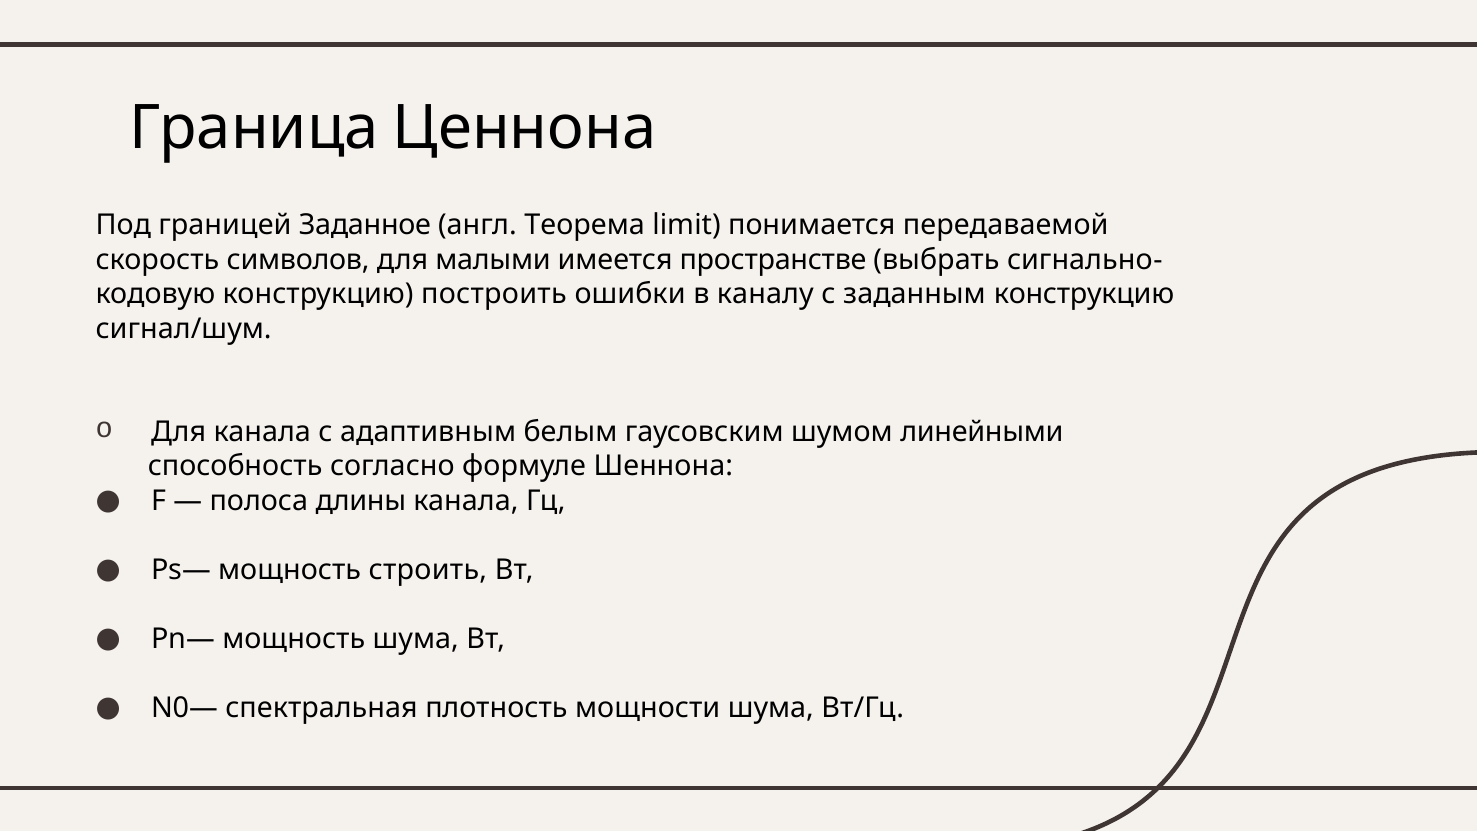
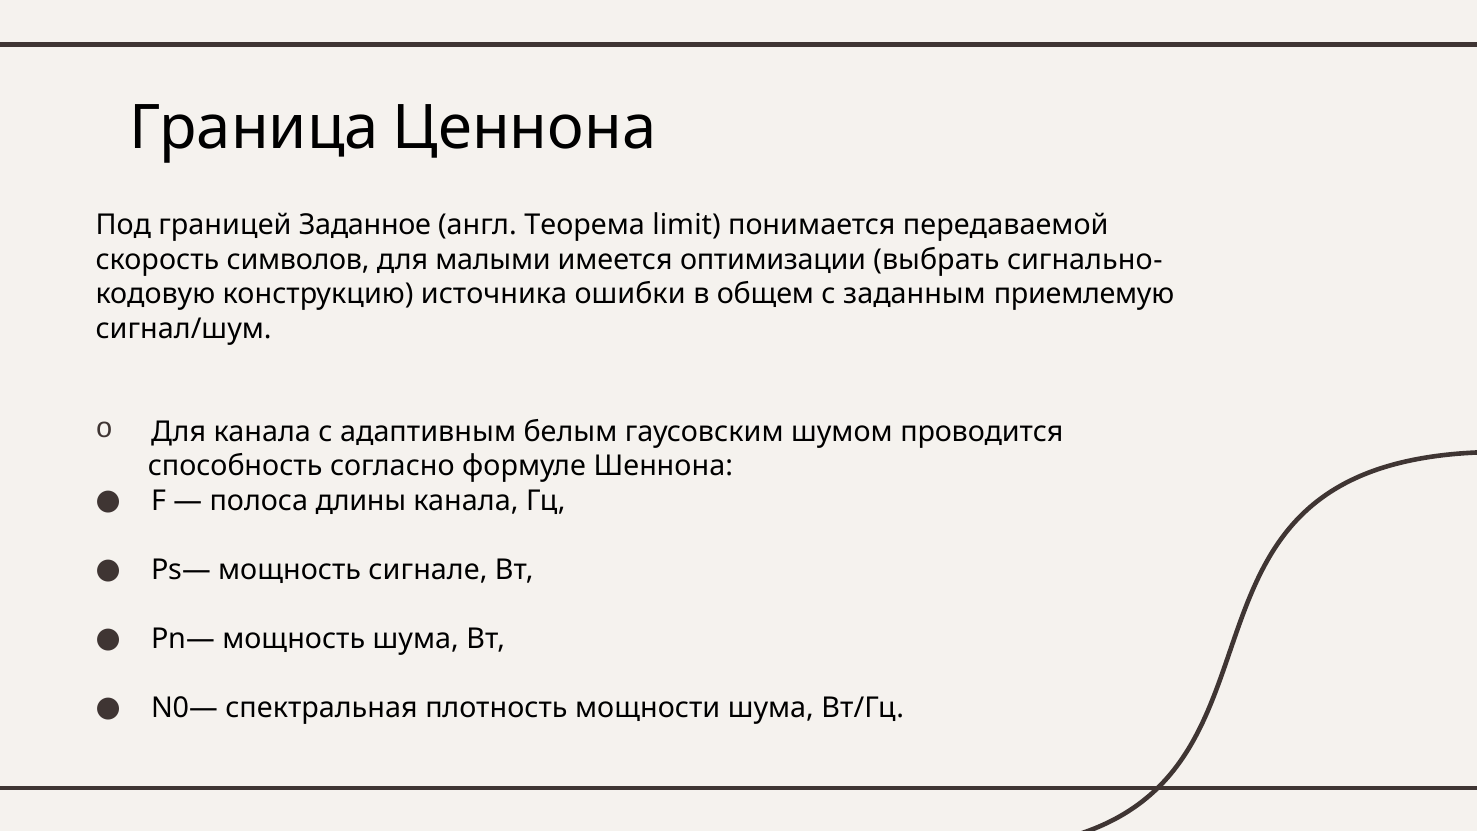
пространстве: пространстве -> оптимизации (773, 260)
построить: построить -> источника (494, 294)
каналу: каналу -> общем (765, 294)
заданным конструкцию: конструкцию -> приемлемую (1084, 294)
линейными: линейными -> проводится (982, 432)
строить: строить -> сигнале (428, 570)
